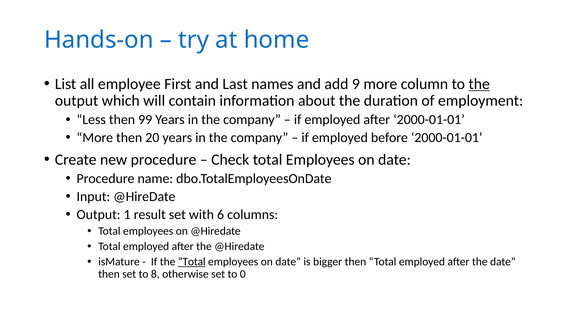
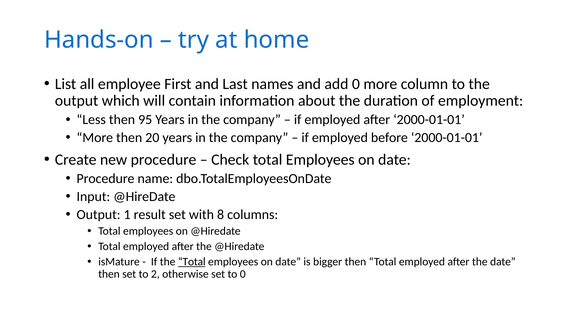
add 9: 9 -> 0 (356, 84)
the underline: present -> none (479, 84)
99: 99 -> 95 (145, 120)
6: 6 -> 8 (221, 215)
8: 8 -> 2 (155, 274)
